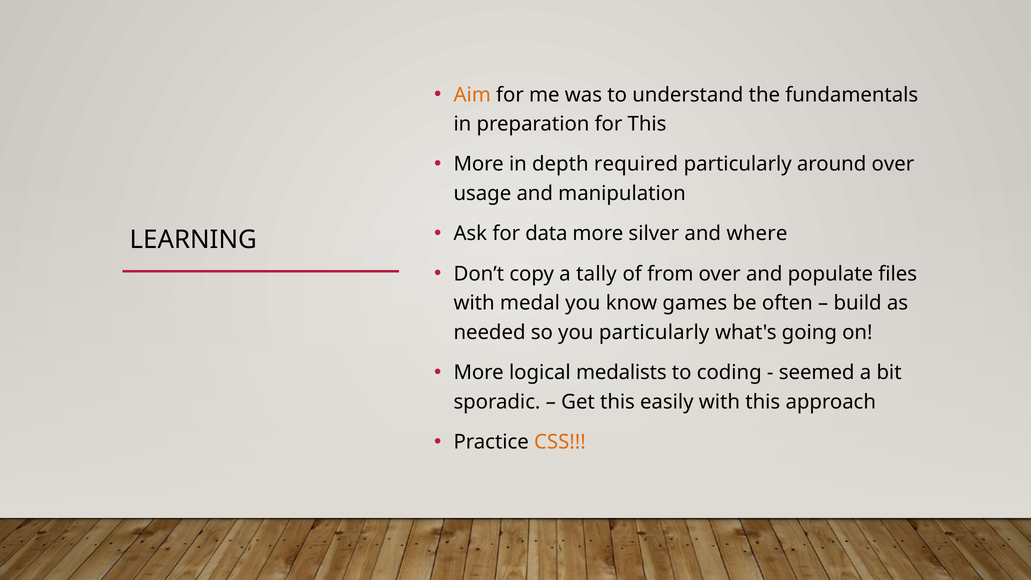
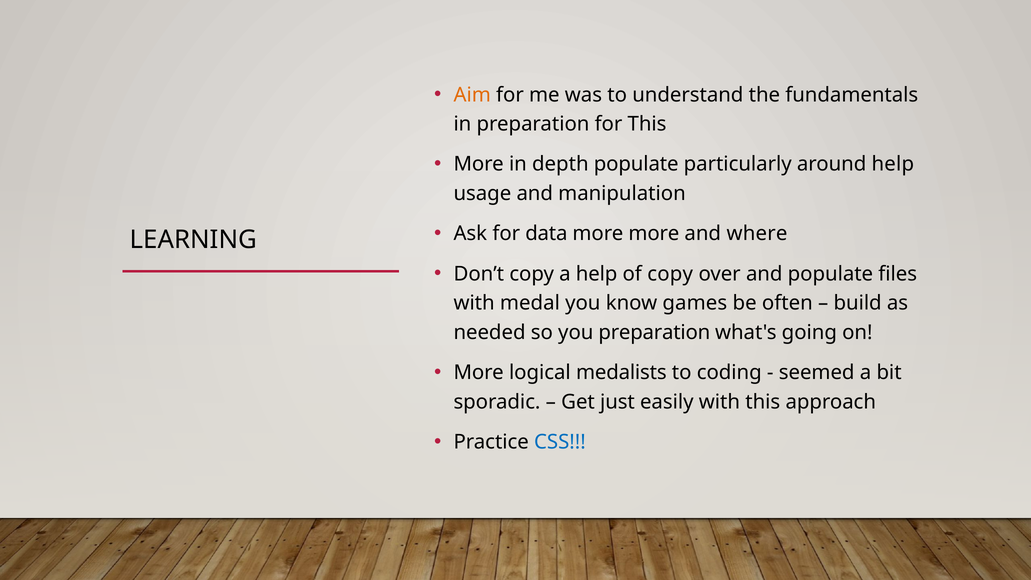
depth required: required -> populate (636, 164)
around over: over -> help (893, 164)
more silver: silver -> more (654, 234)
a tally: tally -> help (597, 274)
of from: from -> copy (670, 274)
you particularly: particularly -> preparation (654, 332)
Get this: this -> just (617, 402)
CSS colour: orange -> blue (560, 442)
